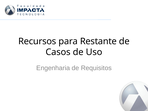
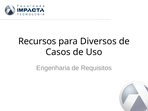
Restante: Restante -> Diversos (98, 41)
